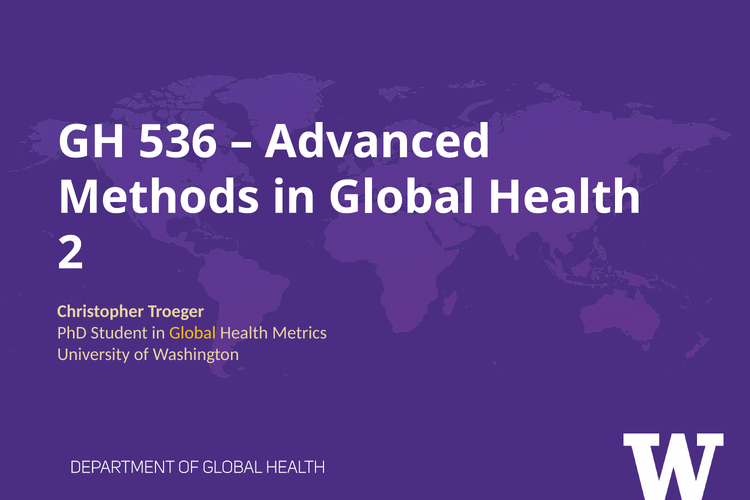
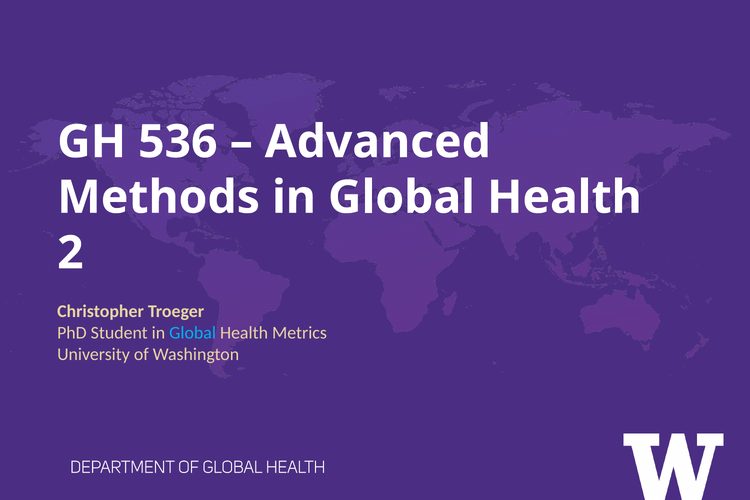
Global colour: yellow -> light blue (193, 333)
